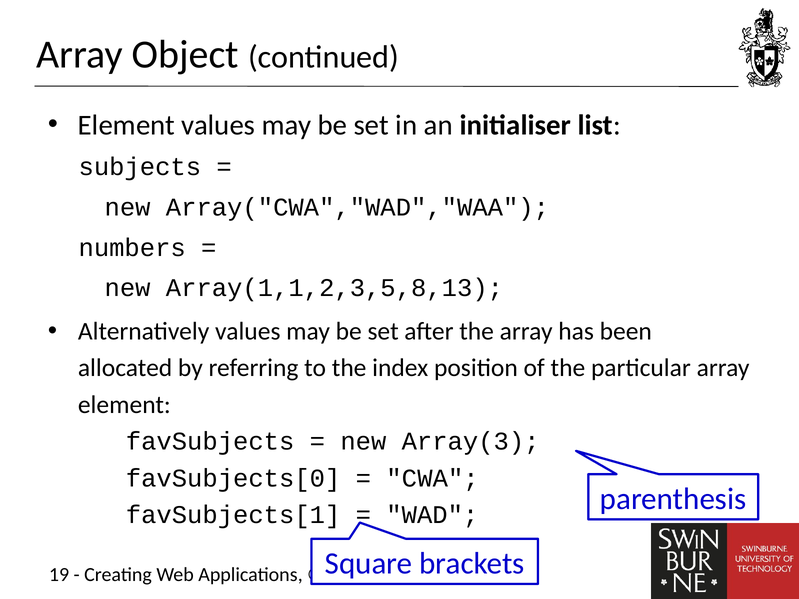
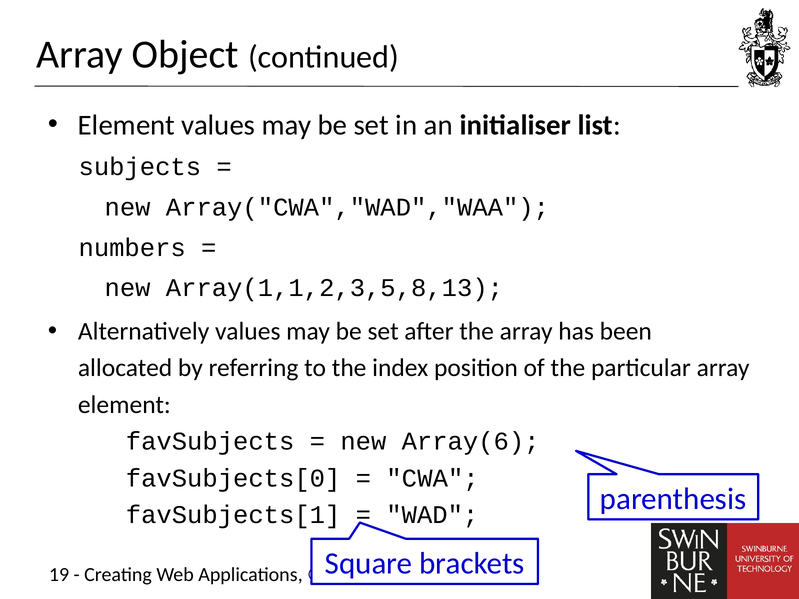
Array(3: Array(3 -> Array(6 (471, 442)
